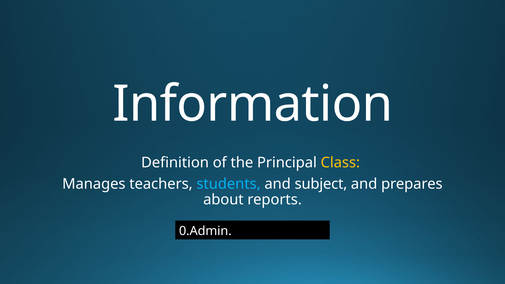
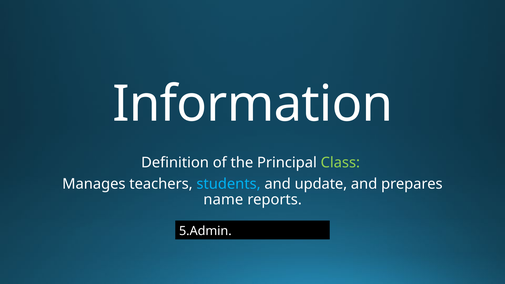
Class colour: yellow -> light green (340, 163)
subject: subject -> update (321, 184)
about: about -> name (223, 200)
0.Admin: 0.Admin -> 5.Admin (205, 231)
